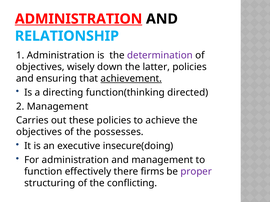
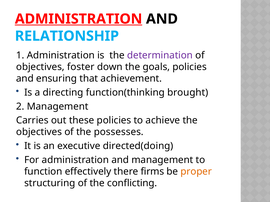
wisely: wisely -> foster (81, 67)
latter: latter -> goals (156, 67)
achievement underline: present -> none (131, 79)
directed: directed -> brought (188, 93)
insecure(doing: insecure(doing -> directed(doing (138, 146)
proper colour: purple -> orange (196, 172)
